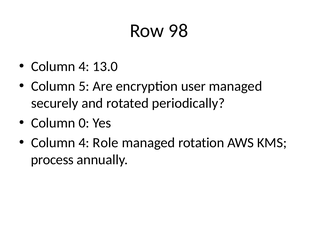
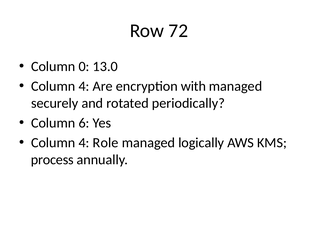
98: 98 -> 72 (178, 31)
4: 4 -> 0 (84, 67)
5: 5 -> 4 (84, 87)
user: user -> with (193, 87)
0: 0 -> 6 (84, 123)
rotation: rotation -> logically (201, 143)
